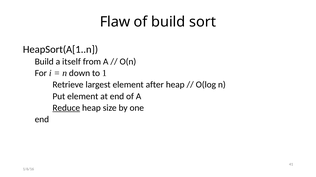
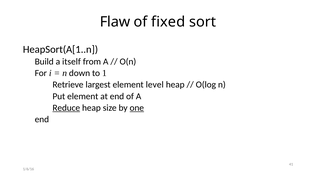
of build: build -> fixed (168, 22)
after: after -> level (155, 85)
one underline: none -> present (137, 108)
